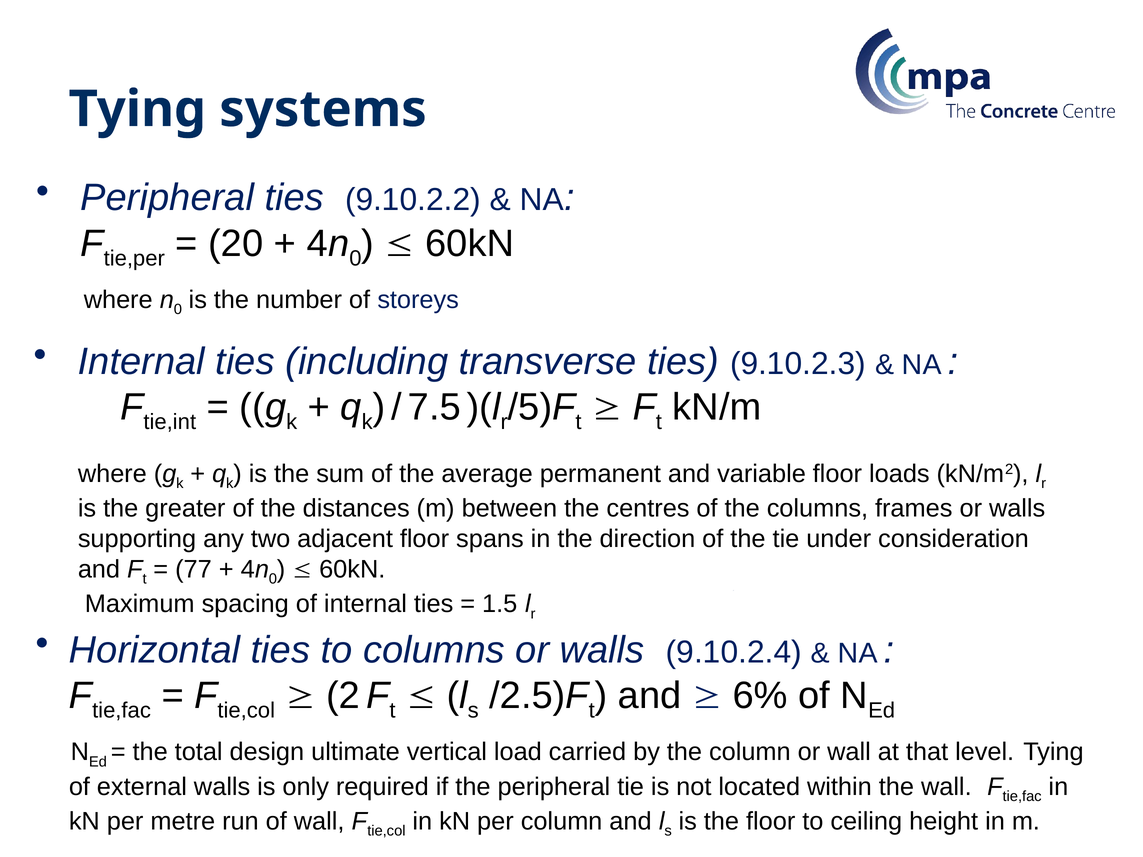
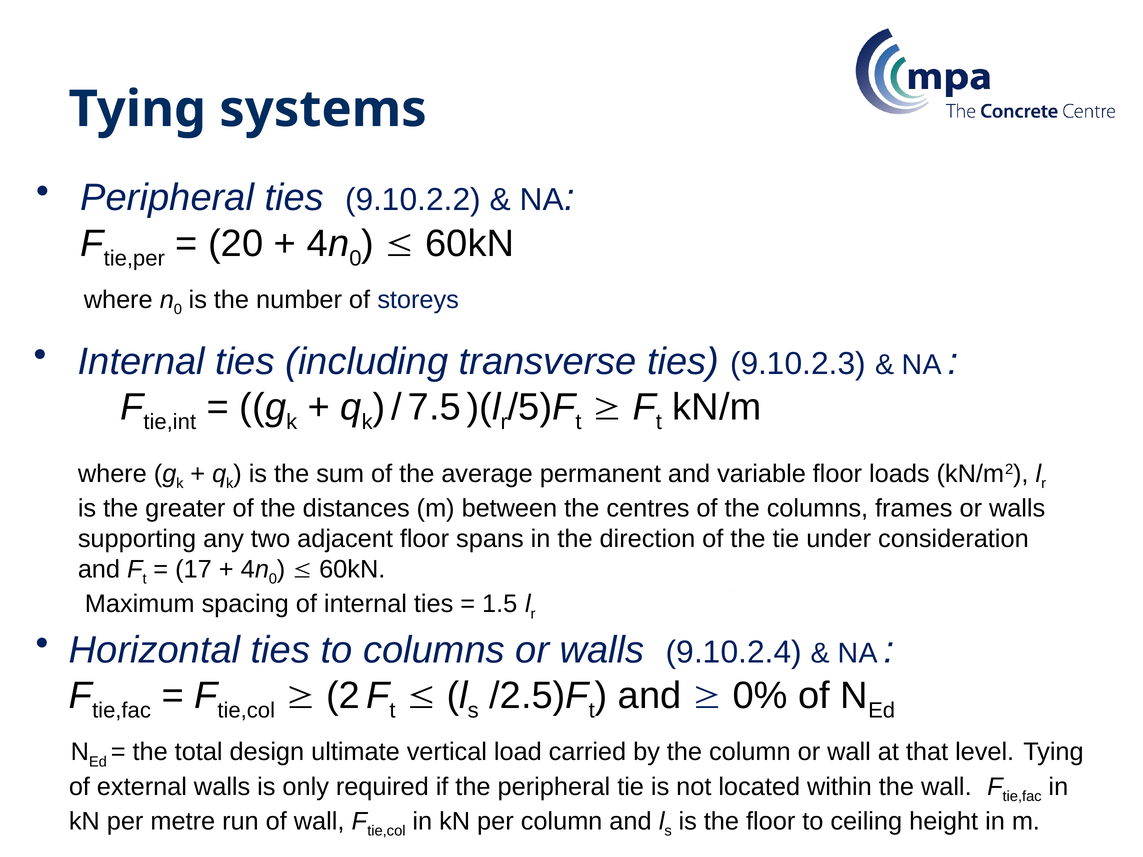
77: 77 -> 17 (194, 569)
6%: 6% -> 0% (760, 696)
